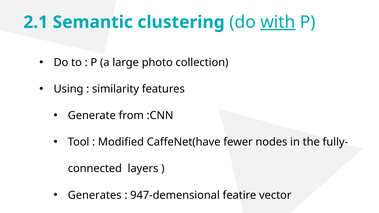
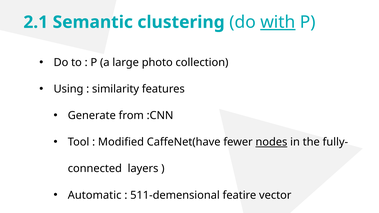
nodes underline: none -> present (271, 142)
Generates: Generates -> Automatic (95, 195)
947-demensional: 947-demensional -> 511-demensional (175, 195)
